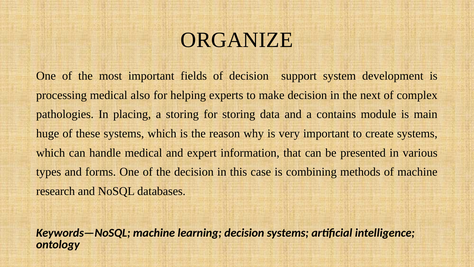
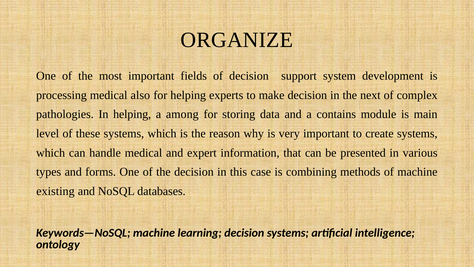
In placing: placing -> helping (132, 114)
a storing: storing -> among (182, 114)
huge: huge -> level (48, 133)
research: research -> existing (55, 191)
